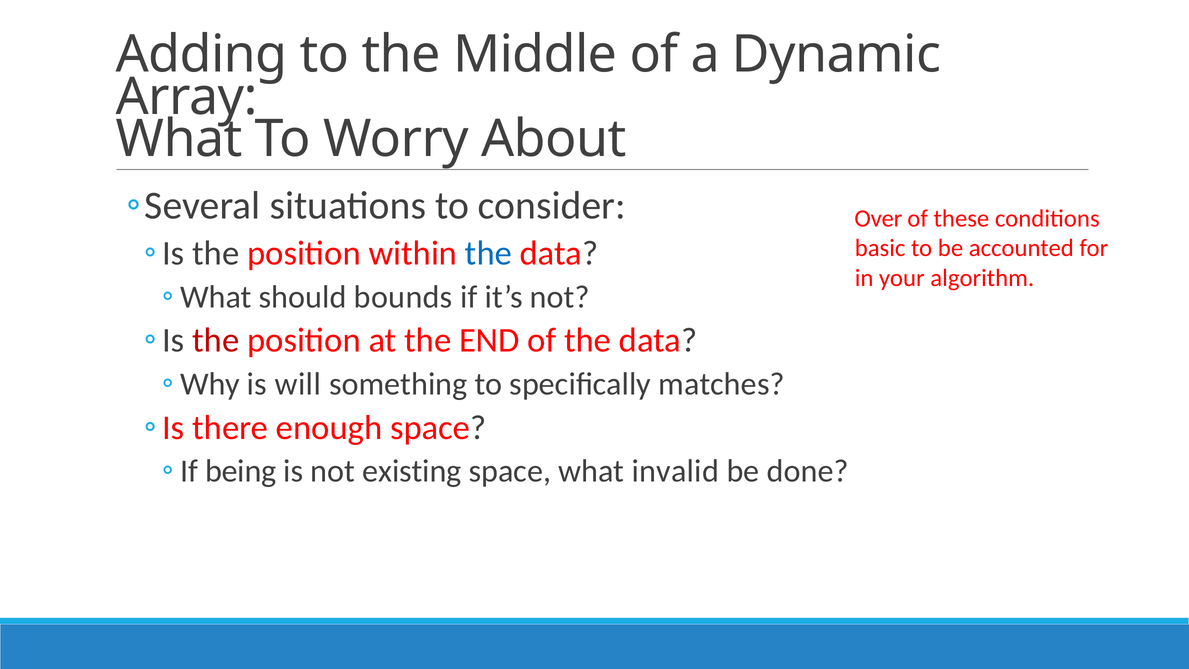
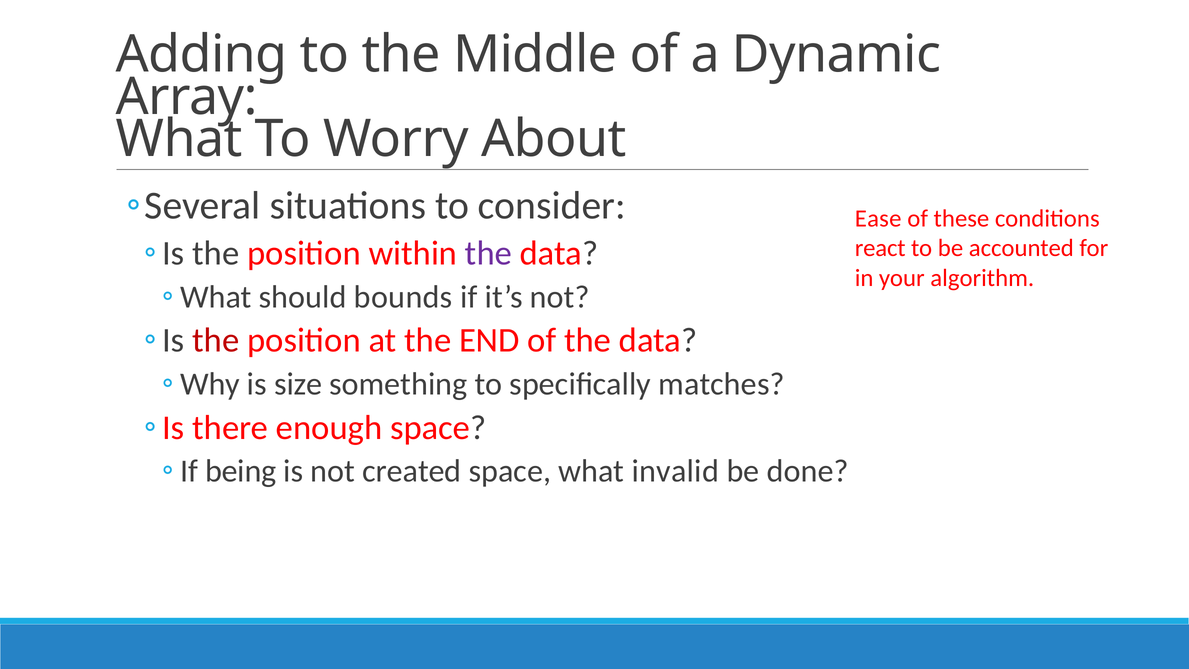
Over: Over -> Ease (878, 218)
the colour: blue -> purple (488, 253)
basic: basic -> react (880, 248)
will: will -> size (298, 384)
existing: existing -> created (412, 471)
